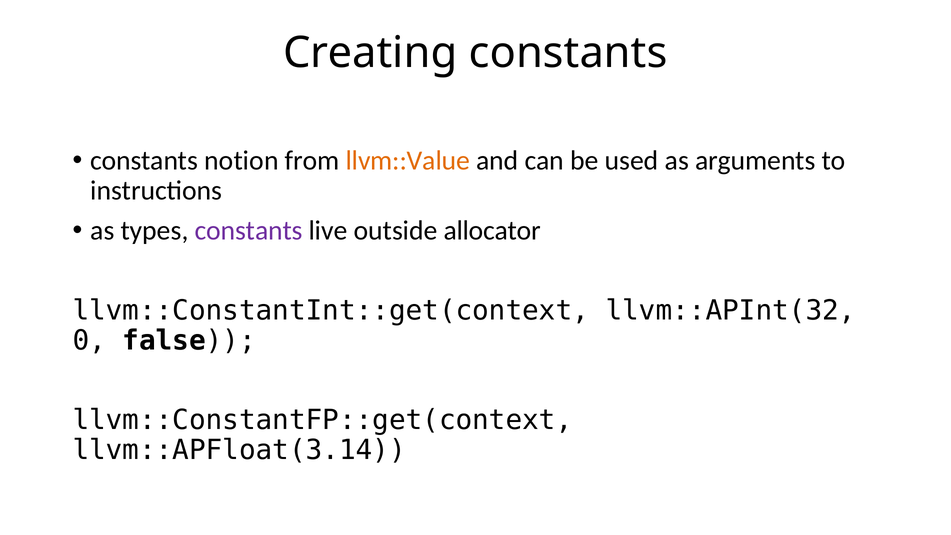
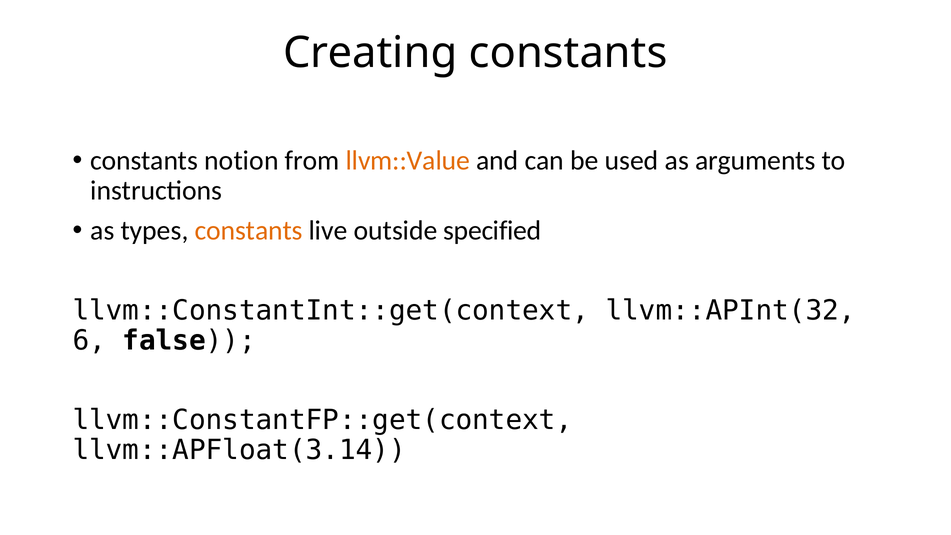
constants colour: purple -> orange (249, 231)
allocator: allocator -> specified (492, 231)
0: 0 -> 6 (89, 340)
